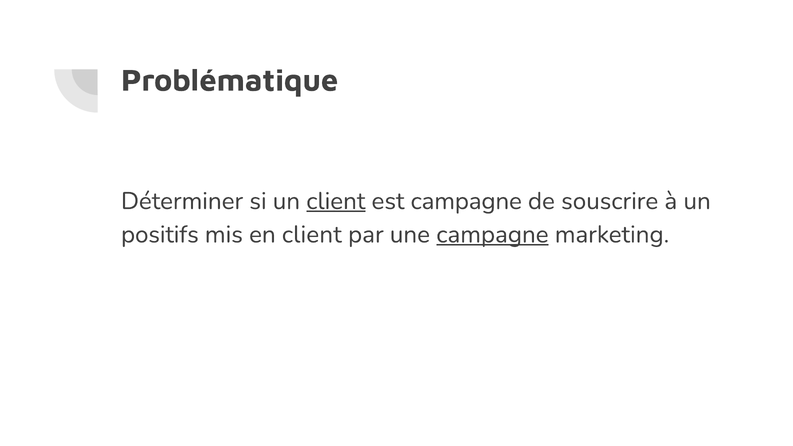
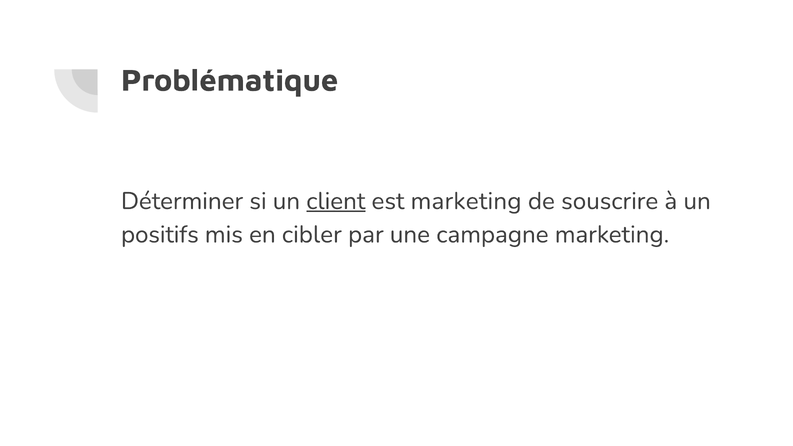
est campagne: campagne -> marketing (466, 201)
en client: client -> cibler (312, 234)
campagne underline: present -> none (492, 234)
